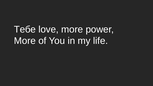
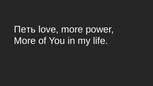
Тебе: Тебе -> Петь (25, 29)
